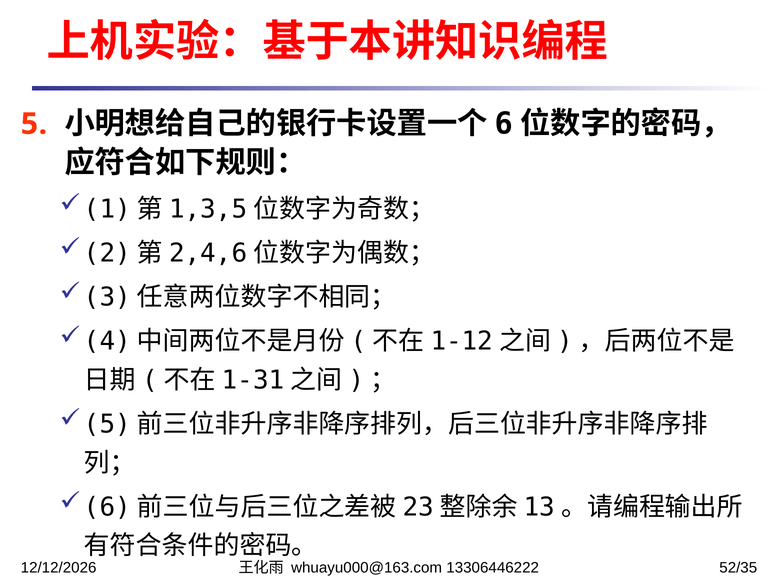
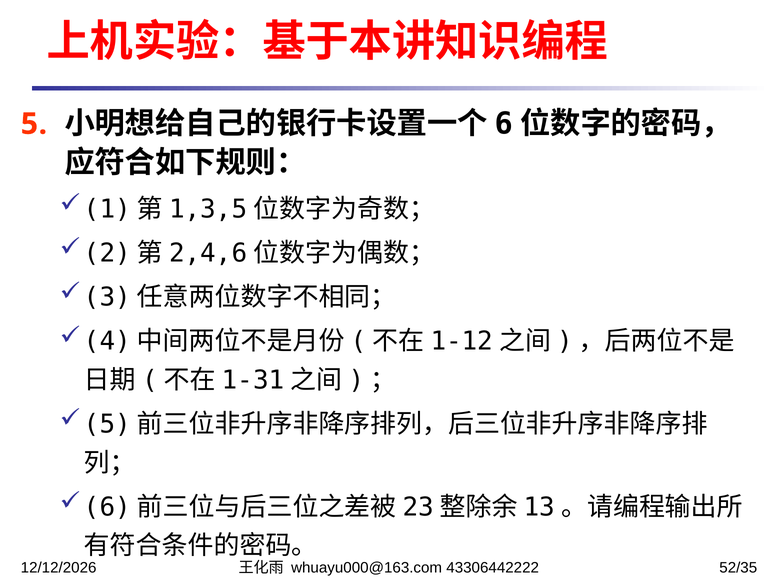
13306446222: 13306446222 -> 43306442222 (493, 568)
